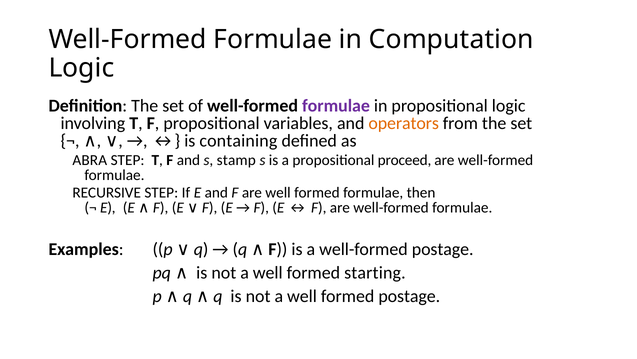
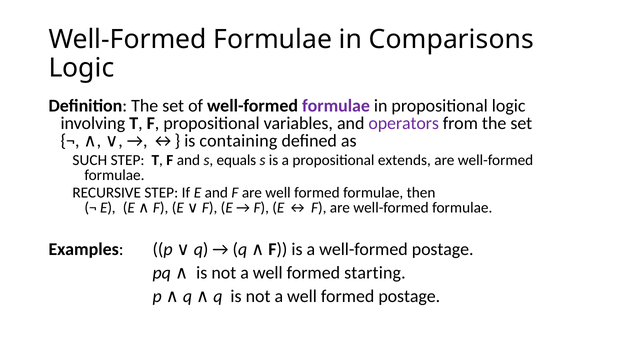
Computation: Computation -> Comparisons (451, 39)
operators colour: orange -> purple (404, 123)
ABRA: ABRA -> SUCH (90, 160)
stamp: stamp -> equals (236, 160)
proceed: proceed -> extends (404, 160)
